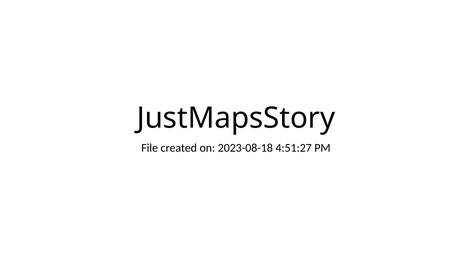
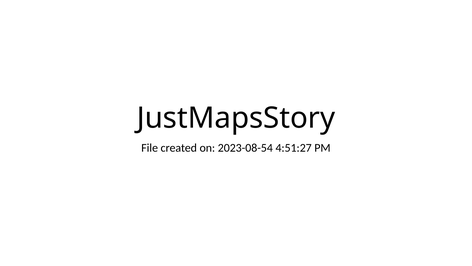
2023-08-18: 2023-08-18 -> 2023-08-54 (245, 148)
